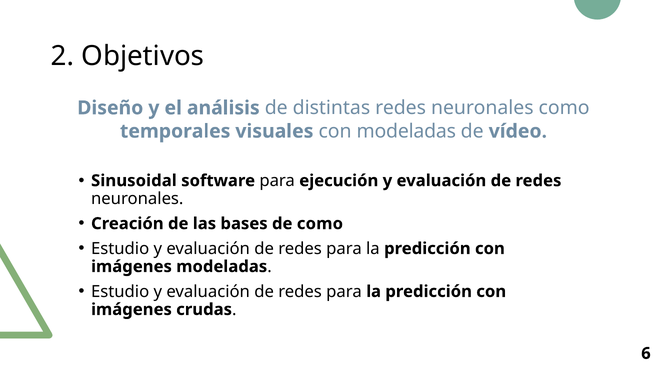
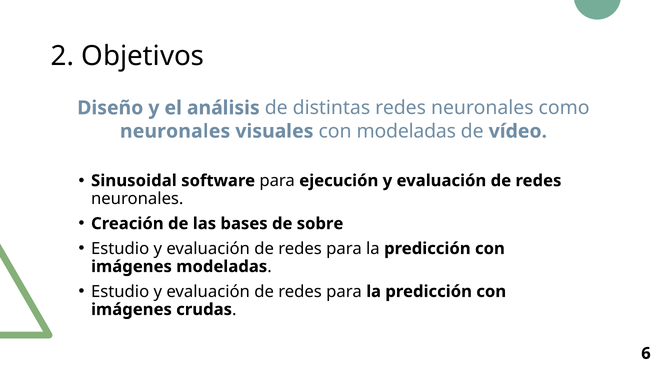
temporales: temporales -> neuronales (175, 131)
de como: como -> sobre (320, 224)
